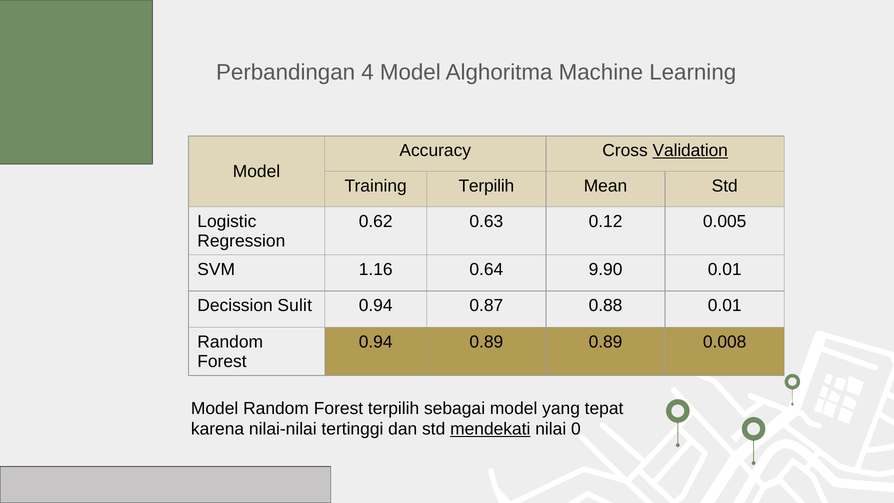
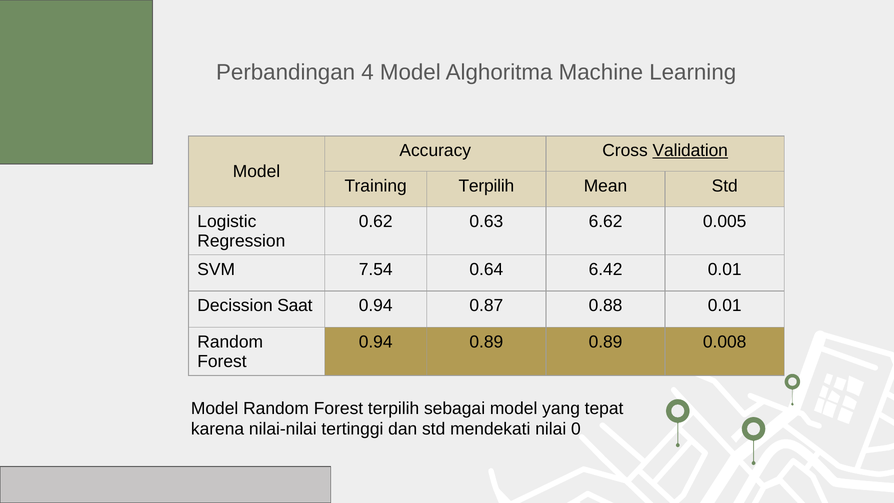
0.12: 0.12 -> 6.62 (606, 221)
1.16: 1.16 -> 7.54 (376, 269)
9.90: 9.90 -> 6.42 (606, 269)
Sulit: Sulit -> Saat (295, 306)
mendekati underline: present -> none (490, 429)
